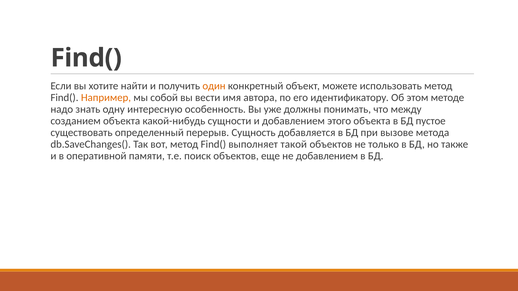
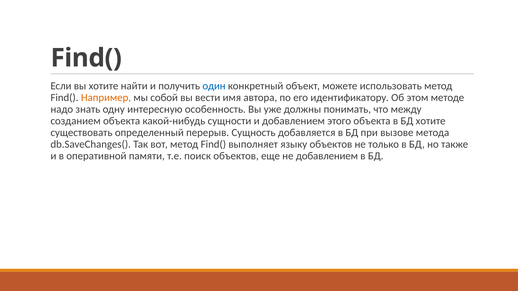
один colour: orange -> blue (214, 86)
БД пустое: пустое -> хотите (431, 121)
такой: такой -> языку (294, 144)
